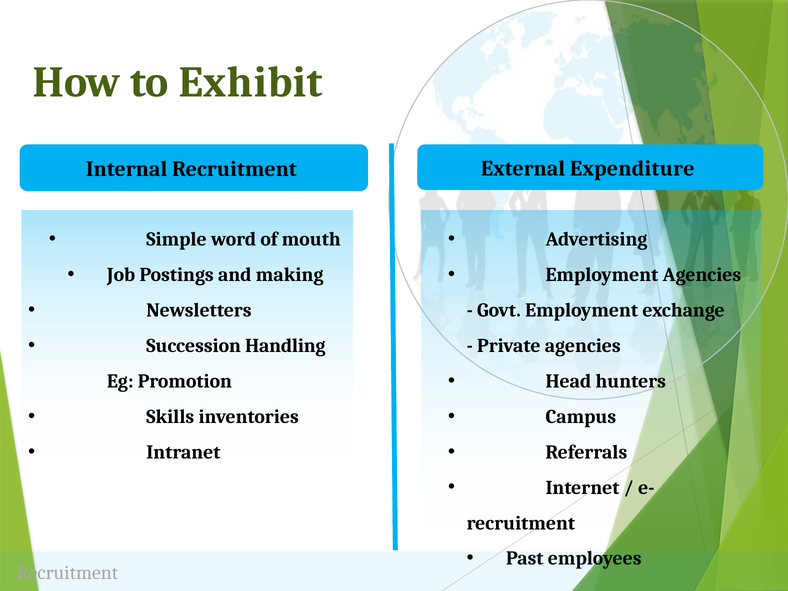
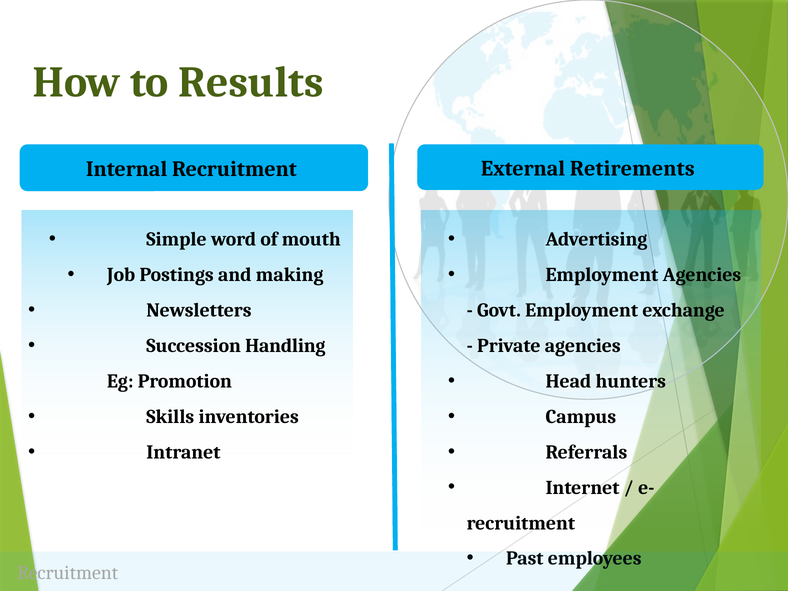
Exhibit: Exhibit -> Results (251, 82)
Expenditure: Expenditure -> Retirements (632, 169)
